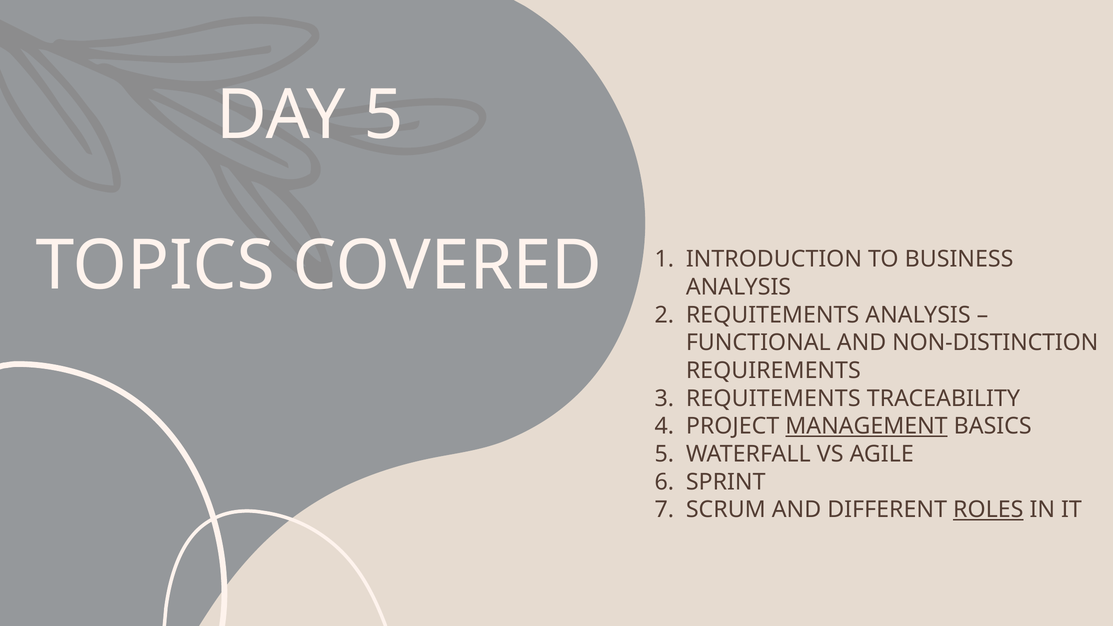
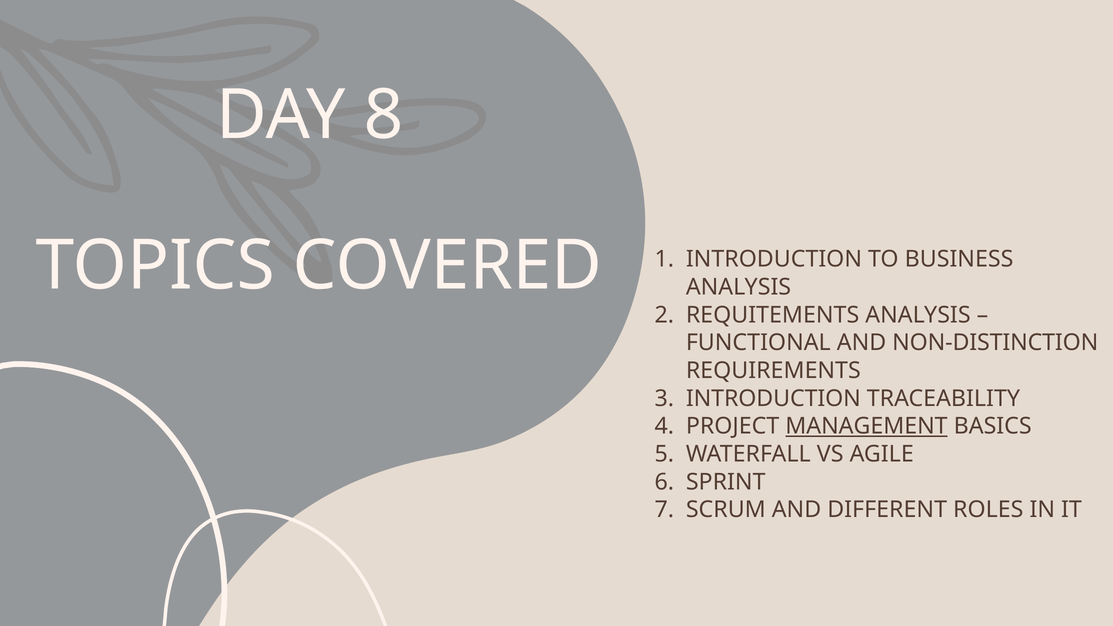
DAY 5: 5 -> 8 (383, 115)
REQUITEMENTS: REQUITEMENTS -> INTRODUCTION (773, 399)
ROLES underline: present -> none (988, 510)
